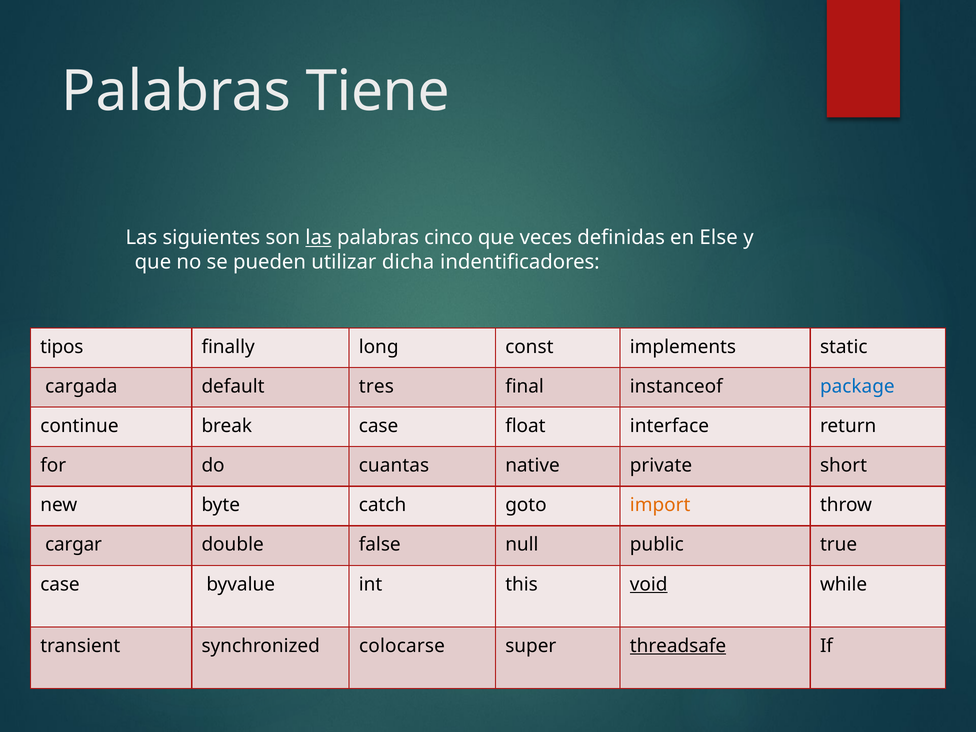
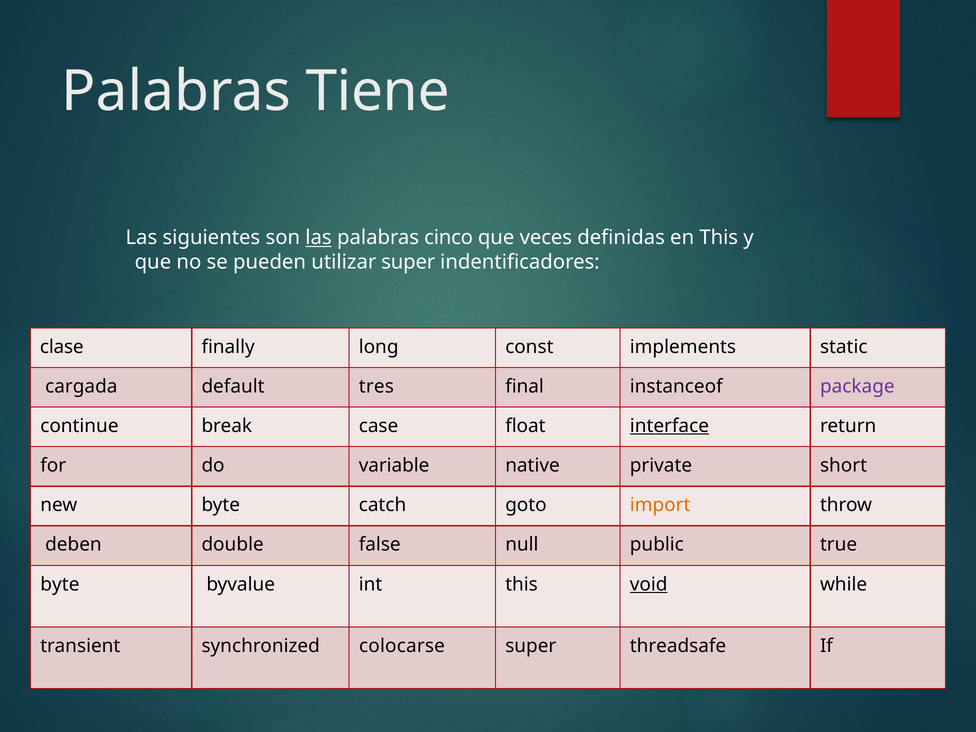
en Else: Else -> This (719, 238)
utilizar dicha: dicha -> super (408, 262)
tipos: tipos -> clase (62, 347)
package colour: blue -> purple (857, 386)
interface underline: none -> present (669, 426)
cuantas: cuantas -> variable (394, 466)
cargar: cargar -> deben (73, 545)
case: case -> byte (60, 584)
threadsafe underline: present -> none (678, 646)
